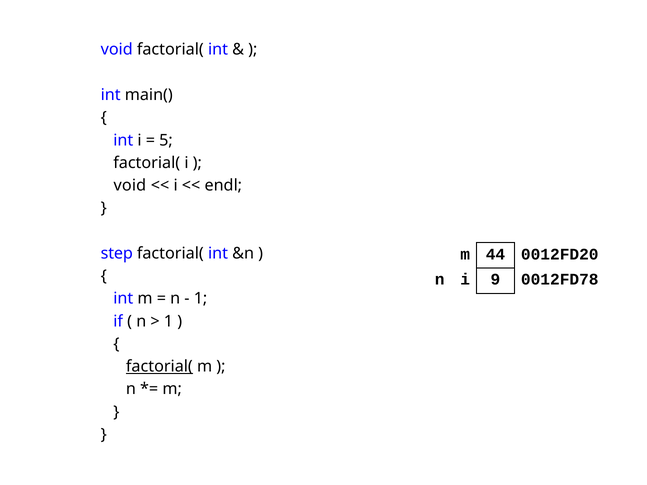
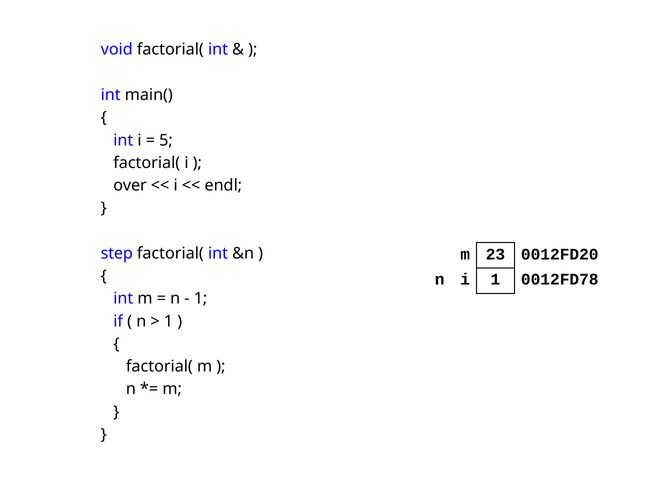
void: void -> over (130, 186)
44: 44 -> 23 (495, 254)
i 9: 9 -> 1 (495, 280)
factorial( underline: present -> none (159, 367)
